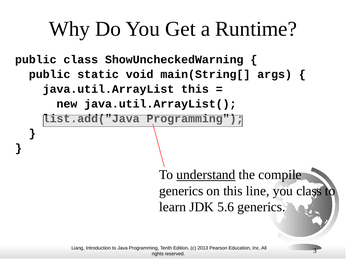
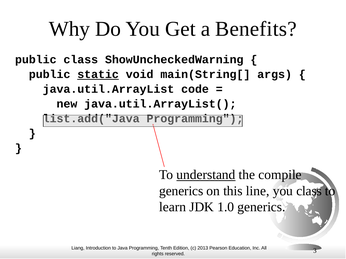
Runtime: Runtime -> Benefits (256, 29)
static underline: none -> present (98, 75)
java.util.ArrayList this: this -> code (195, 89)
5.6: 5.6 -> 1.0 (226, 207)
